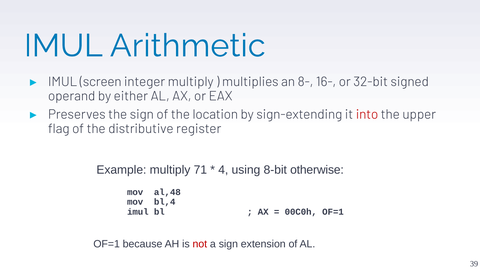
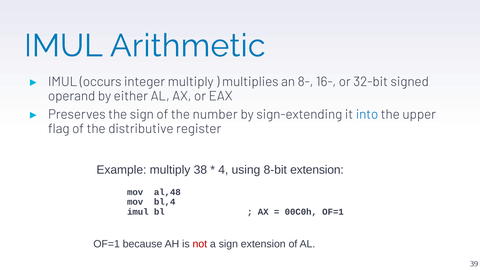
screen: screen -> occurs (101, 82)
location: location -> number (215, 114)
into colour: red -> blue (367, 114)
71: 71 -> 38 (200, 170)
8-bit otherwise: otherwise -> extension (317, 170)
